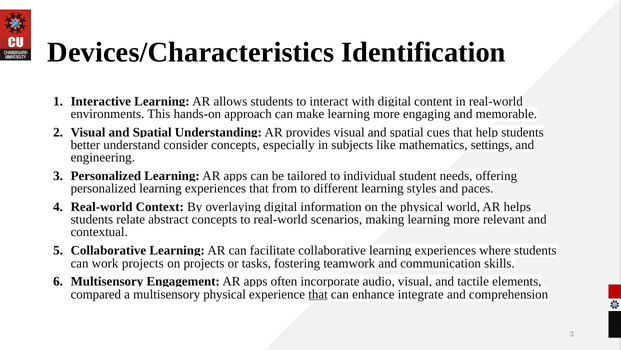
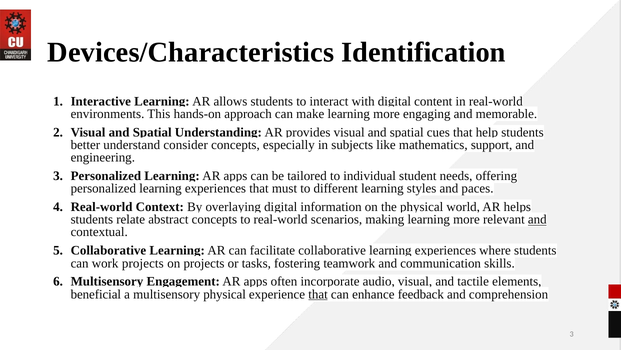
settings: settings -> support (492, 145)
from: from -> must (285, 188)
and underline: none -> present (537, 219)
compared: compared -> beneficial (96, 294)
integrate: integrate -> feedback (421, 294)
